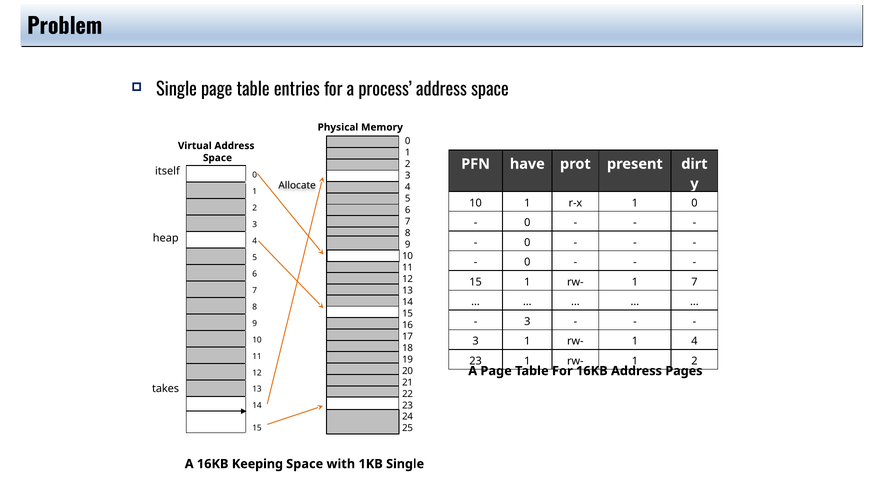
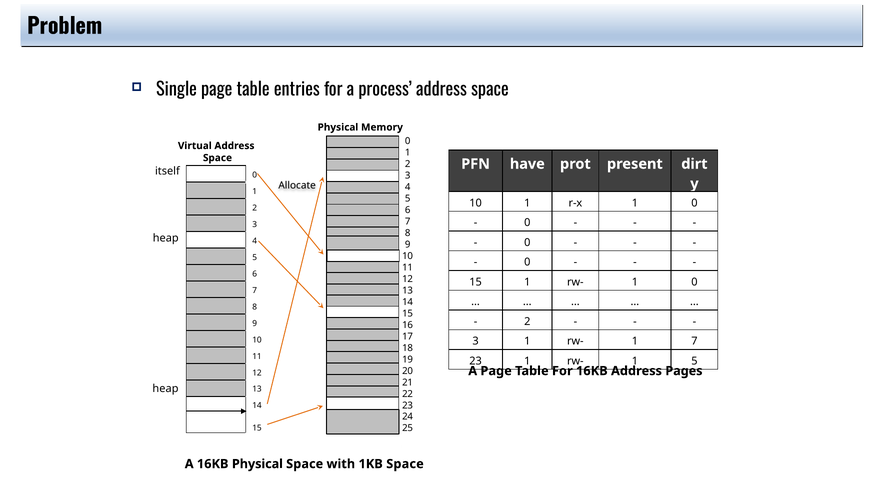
rw- 1 7: 7 -> 0 (694, 282)
3: 3 -> 2 (527, 321)
1 4: 4 -> 7 (694, 341)
rw- 1 2: 2 -> 5 (694, 361)
takes: takes -> heap (165, 388)
16KB Keeping: Keeping -> Physical (257, 464)
1KB Single: Single -> Space (405, 464)
